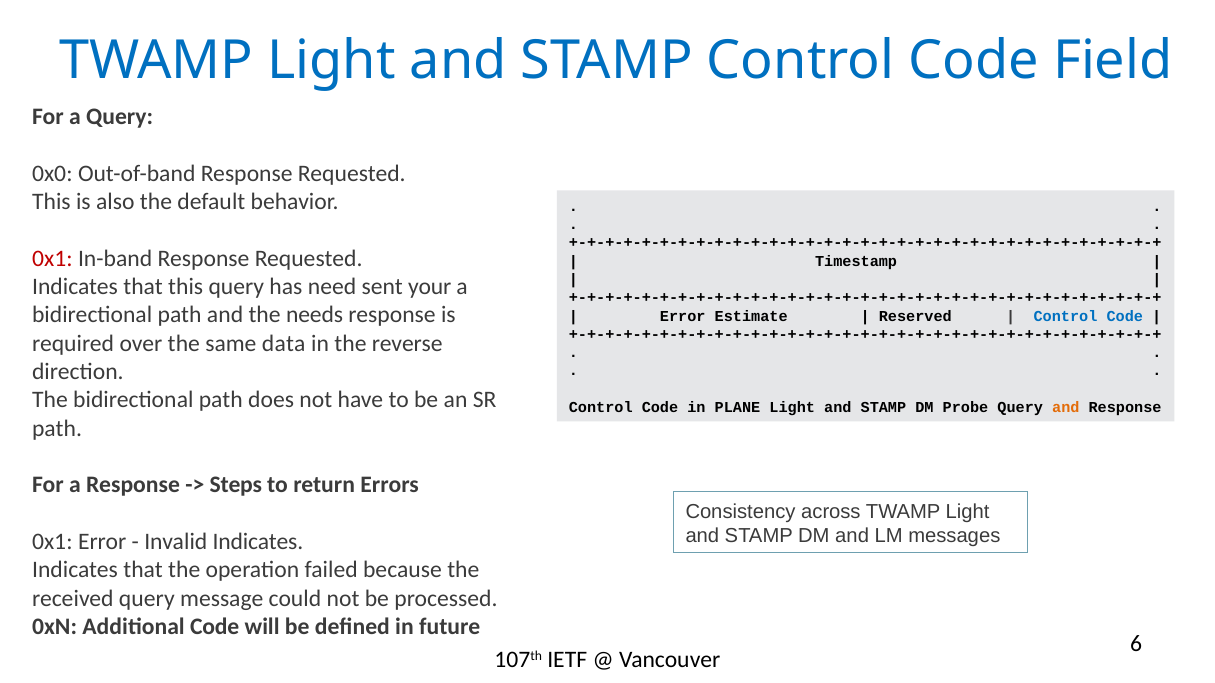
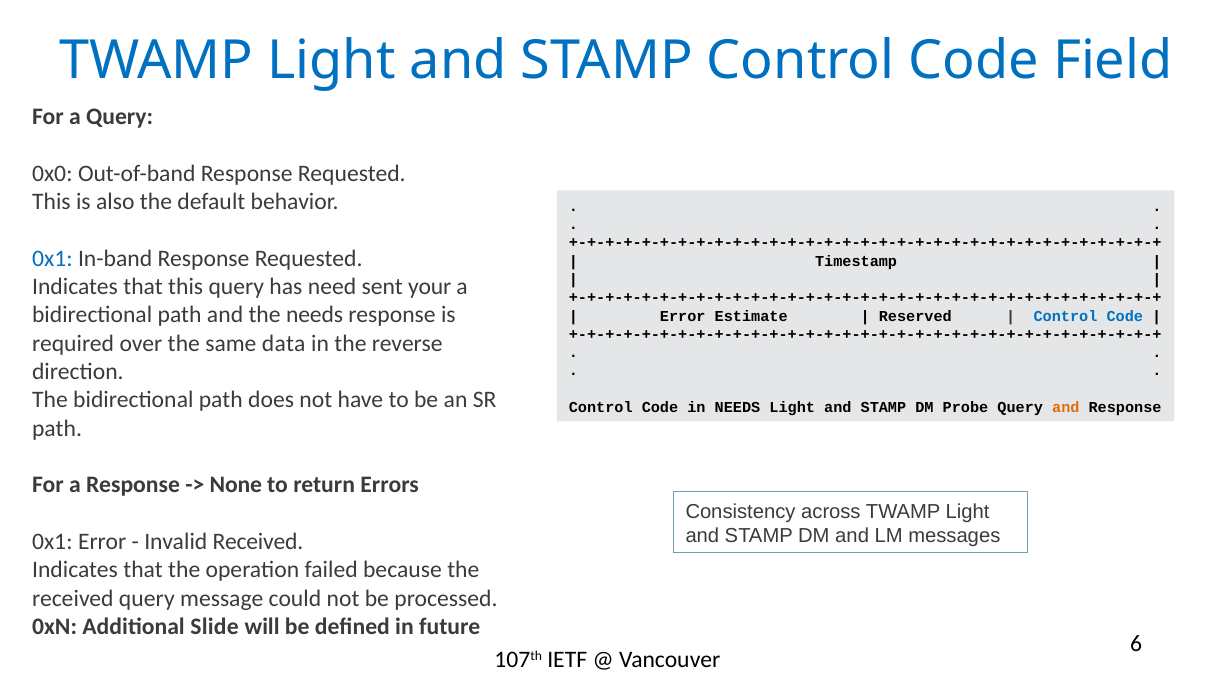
0x1 colour: red -> blue (52, 258)
in PLANE: PLANE -> NEEDS (738, 408)
Steps: Steps -> None (236, 485)
Invalid Indicates: Indicates -> Received (258, 542)
Additional Code: Code -> Slide (215, 627)
